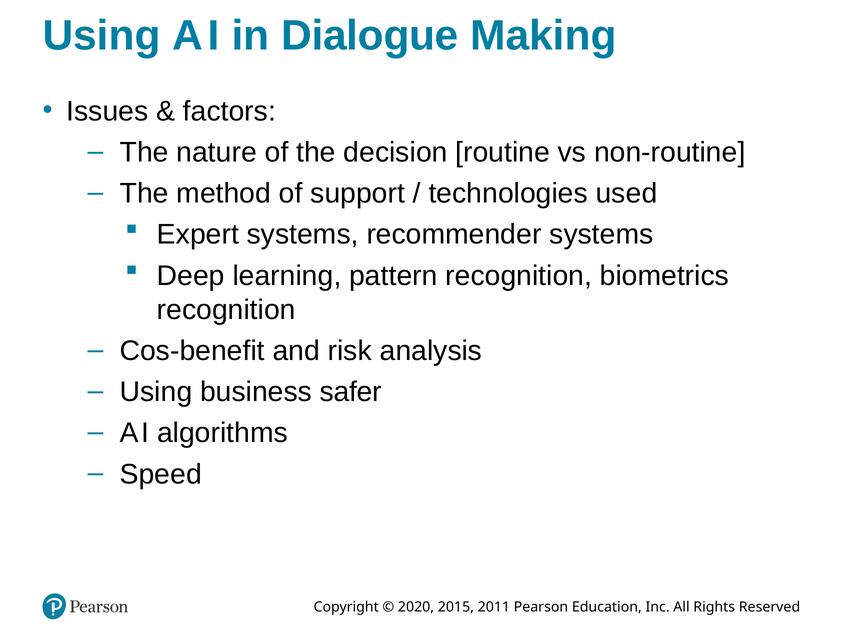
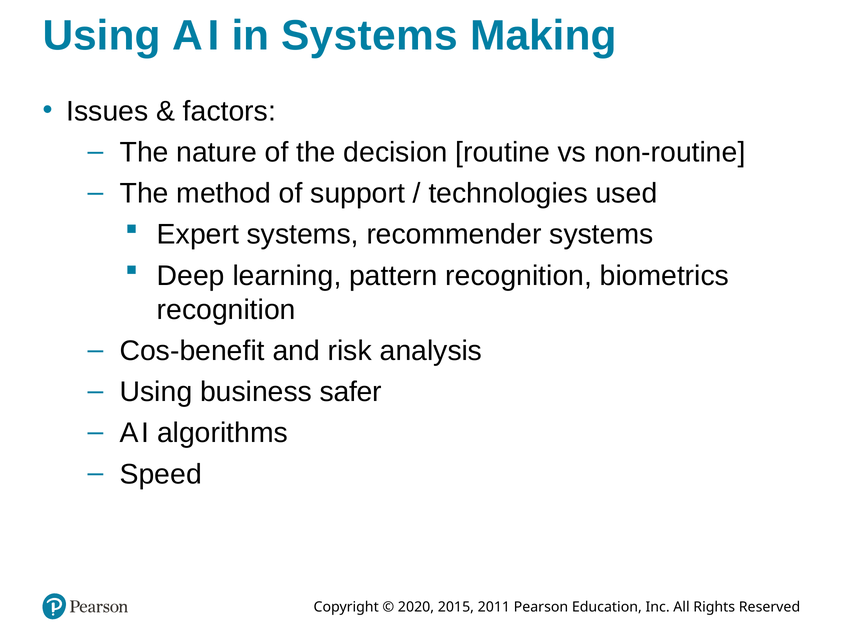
in Dialogue: Dialogue -> Systems (370, 36)
